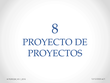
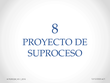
PROYECTOS: PROYECTOS -> SUPROCESO (55, 53)
